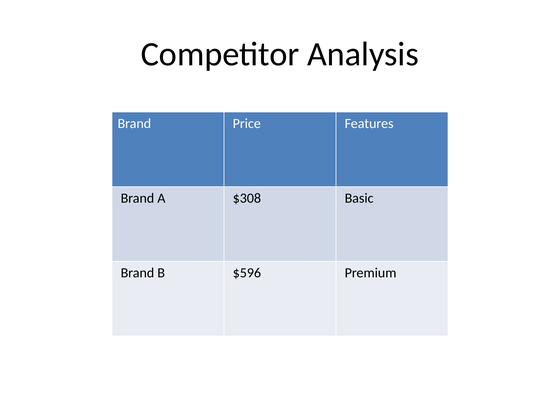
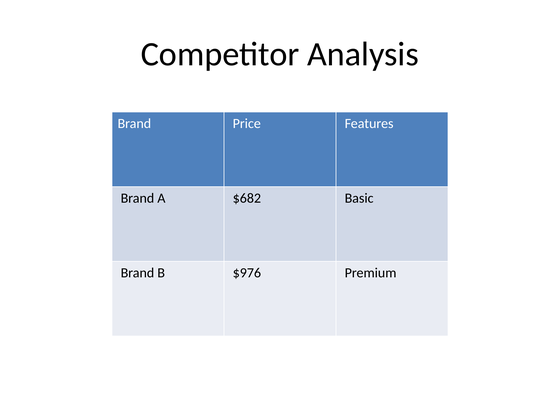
$308: $308 -> $682 (247, 198)
$596: $596 -> $976 (247, 273)
